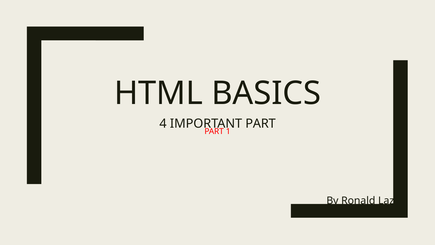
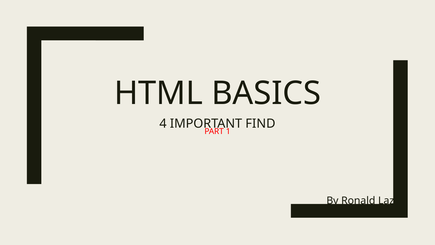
PART: PART -> FIND (260, 124)
